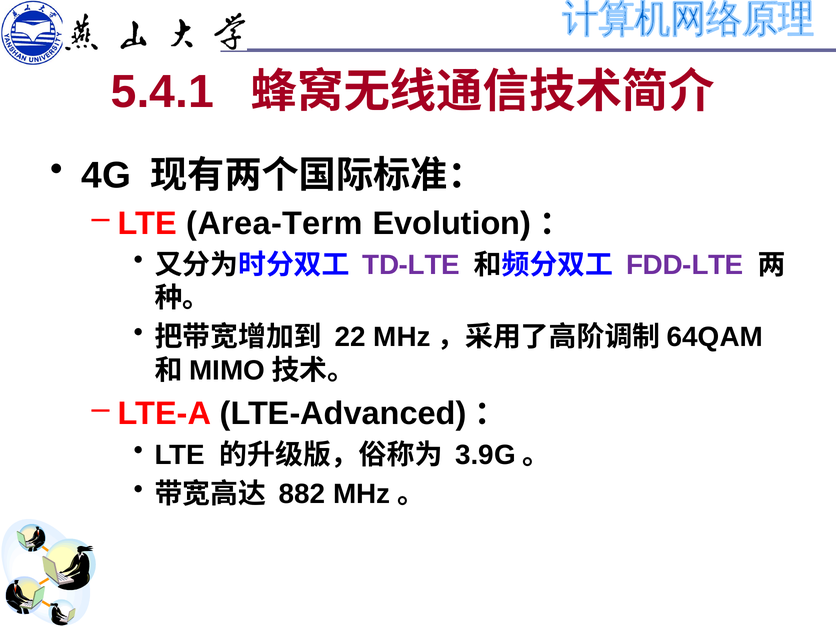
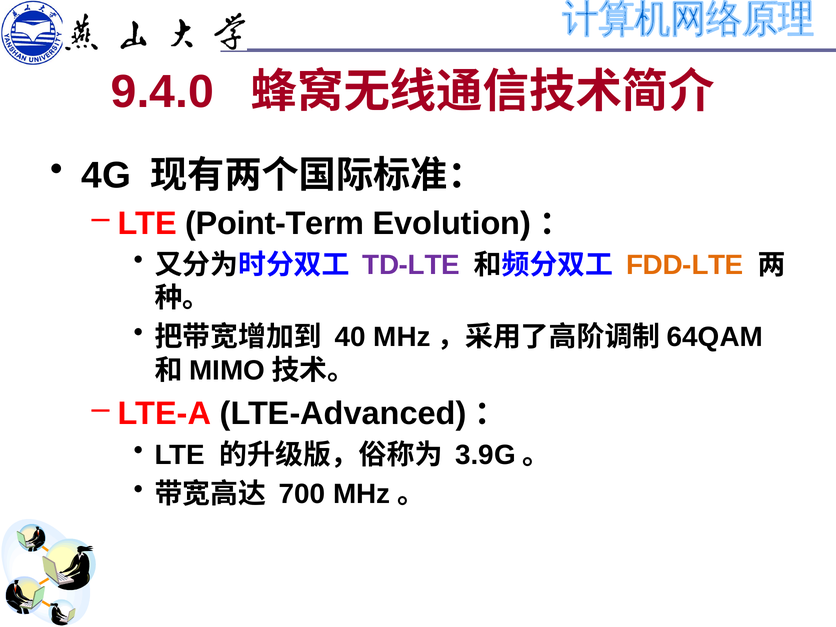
5.4.1: 5.4.1 -> 9.4.0 (162, 92)
Area-Term: Area-Term -> Point-Term (275, 223)
FDD-LTE colour: purple -> orange (685, 265)
22: 22 -> 40 (350, 337)
882: 882 -> 700 (302, 494)
